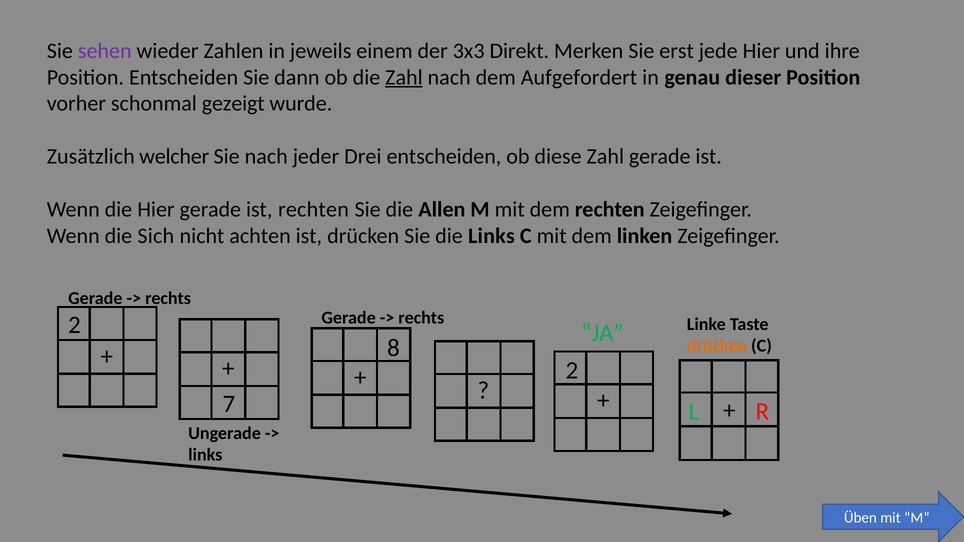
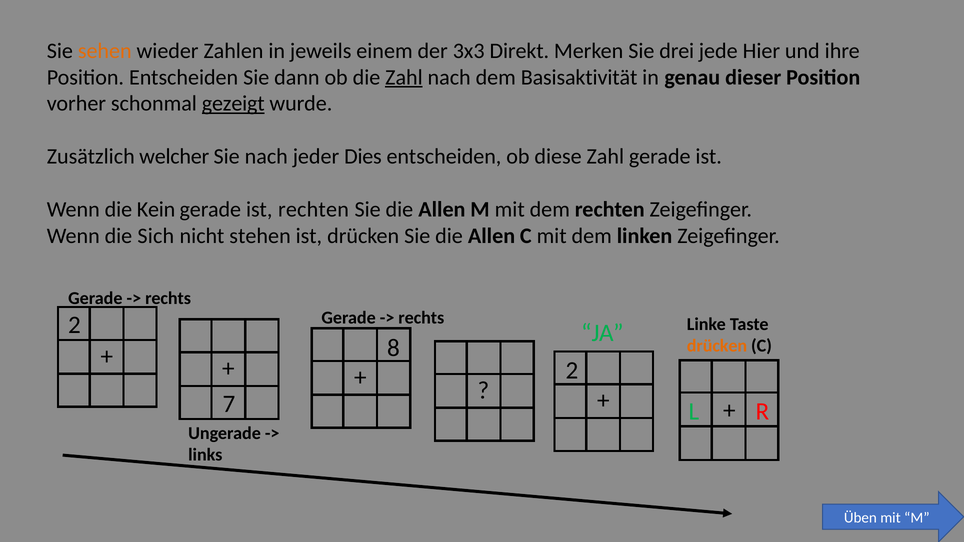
sehen colour: purple -> orange (105, 51)
erst: erst -> drei (677, 51)
Aufgefordert: Aufgefordert -> Basisaktivität (579, 77)
gezeigt underline: none -> present (233, 104)
Drei: Drei -> Dies (363, 157)
die Hier: Hier -> Kein (156, 210)
achten: achten -> stehen (260, 236)
drücken Sie die Links: Links -> Allen (492, 236)
